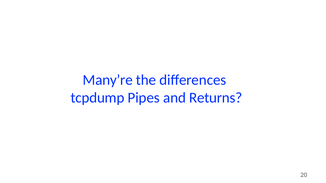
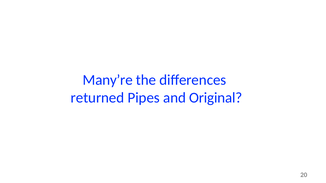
tcpdump: tcpdump -> returned (97, 98)
Returns: Returns -> Original (216, 98)
